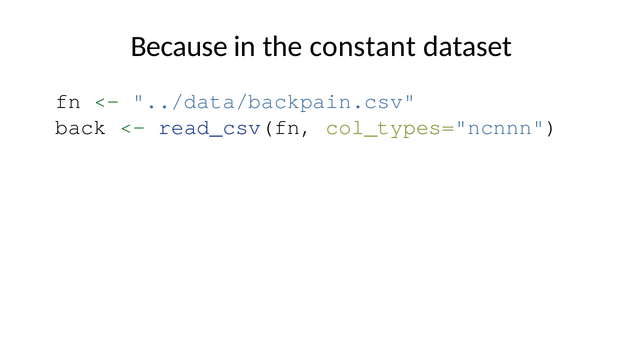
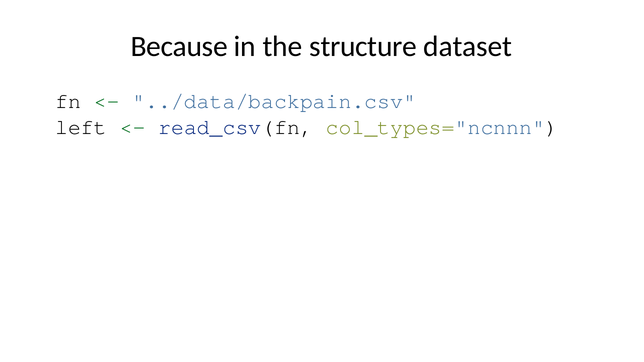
constant: constant -> structure (363, 47)
back: back -> left (81, 127)
